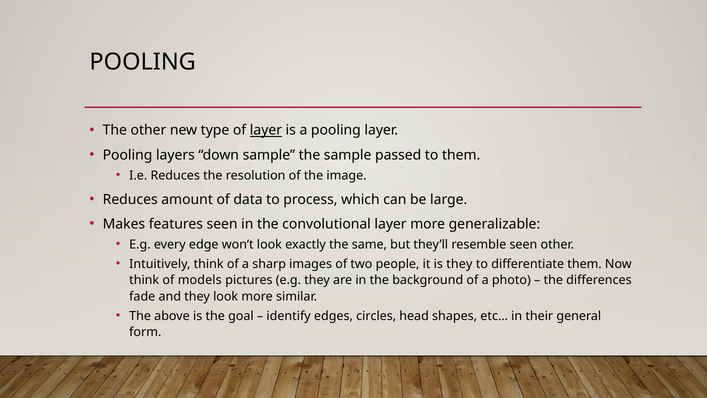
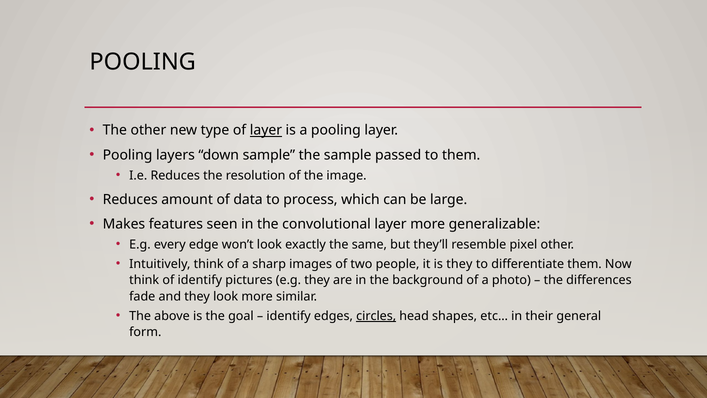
resemble seen: seen -> pixel (523, 244)
of models: models -> identify (200, 280)
circles underline: none -> present (376, 316)
